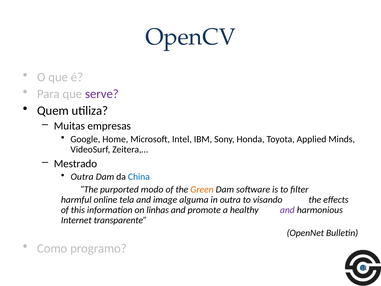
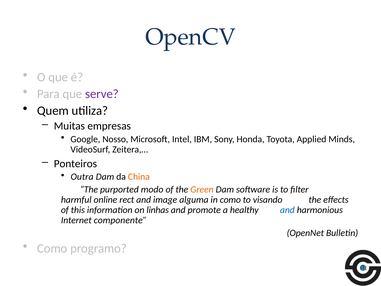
Home: Home -> Nosso (115, 139)
Mestrado: Mestrado -> Ponteiros (75, 163)
China colour: blue -> orange (139, 177)
tela: tela -> rect (127, 200)
in outra: outra -> como (230, 200)
and colour: purple -> blue (287, 210)
transparente: transparente -> componente (120, 220)
